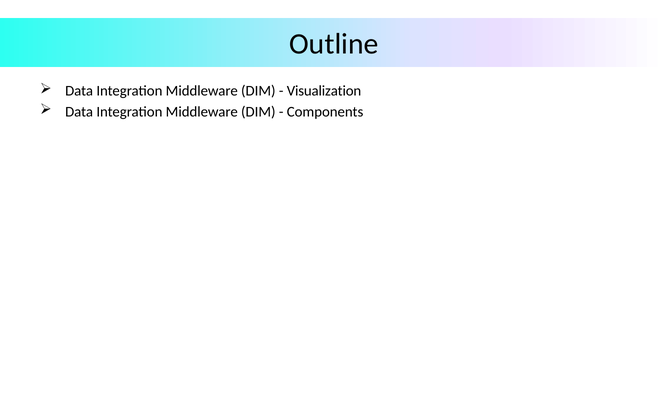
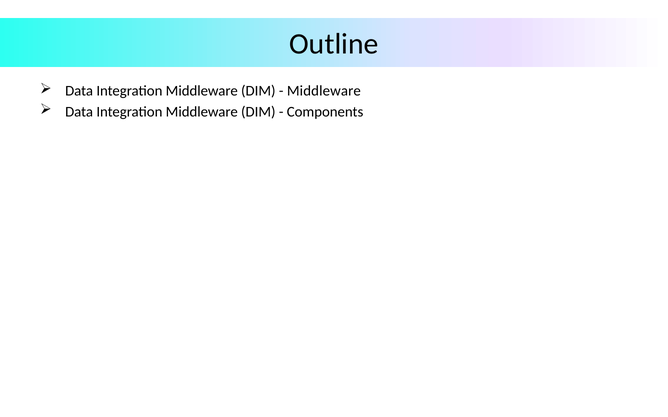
Visualization: Visualization -> Middleware (324, 91)
